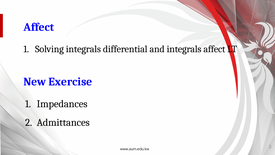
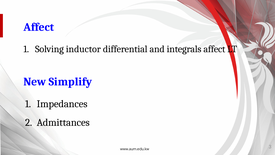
Solving integrals: integrals -> inductor (83, 49)
Exercise: Exercise -> Simplify (70, 82)
